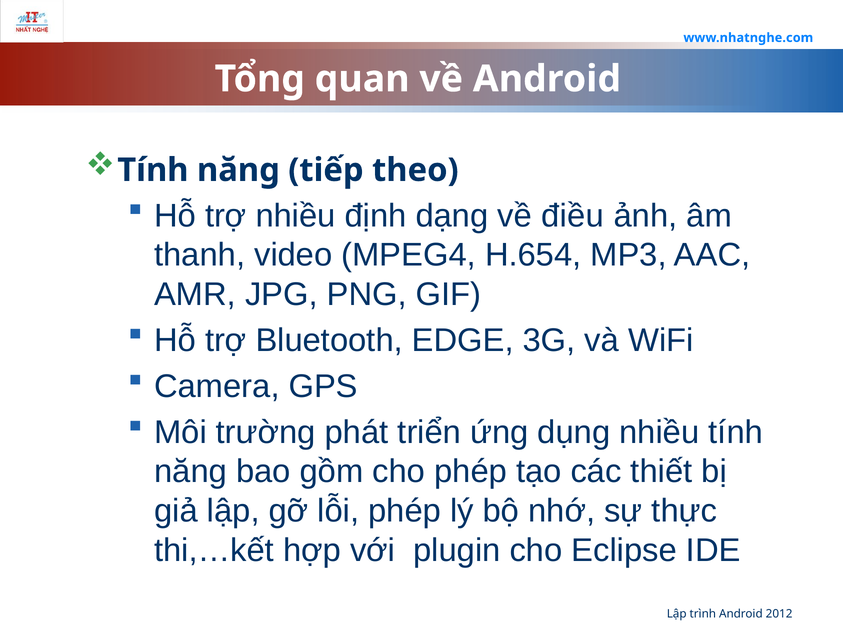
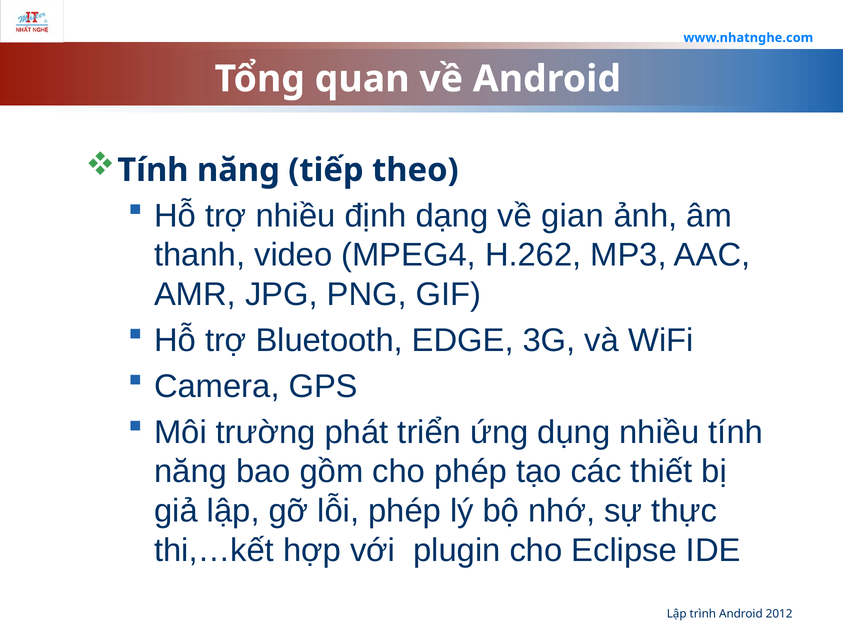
điều: điều -> gian (573, 216)
H.654: H.654 -> H.262 (533, 255)
